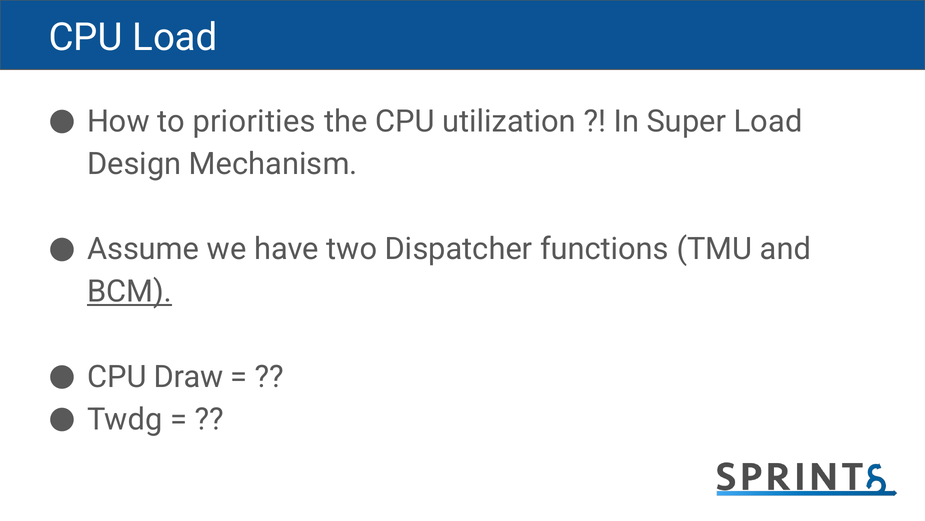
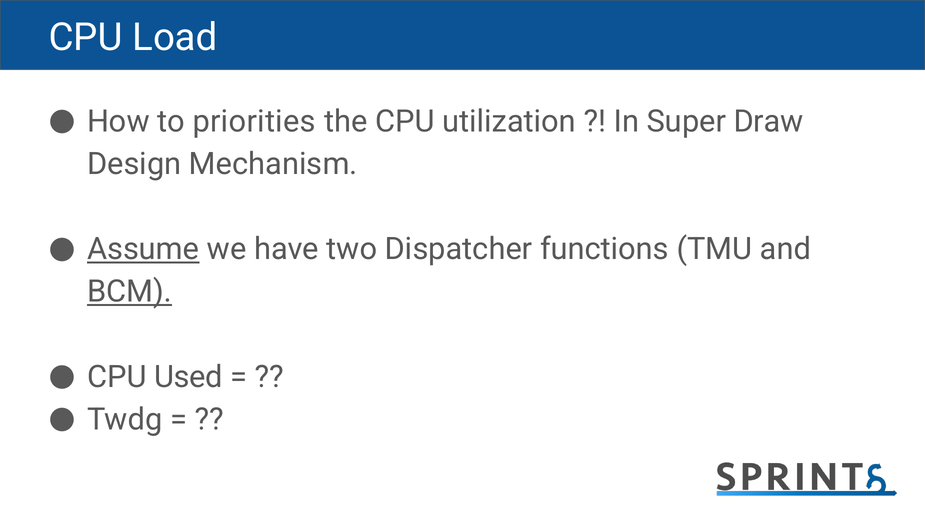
Super Load: Load -> Draw (768, 121)
Assume underline: none -> present (143, 249)
Draw: Draw -> Used (188, 376)
